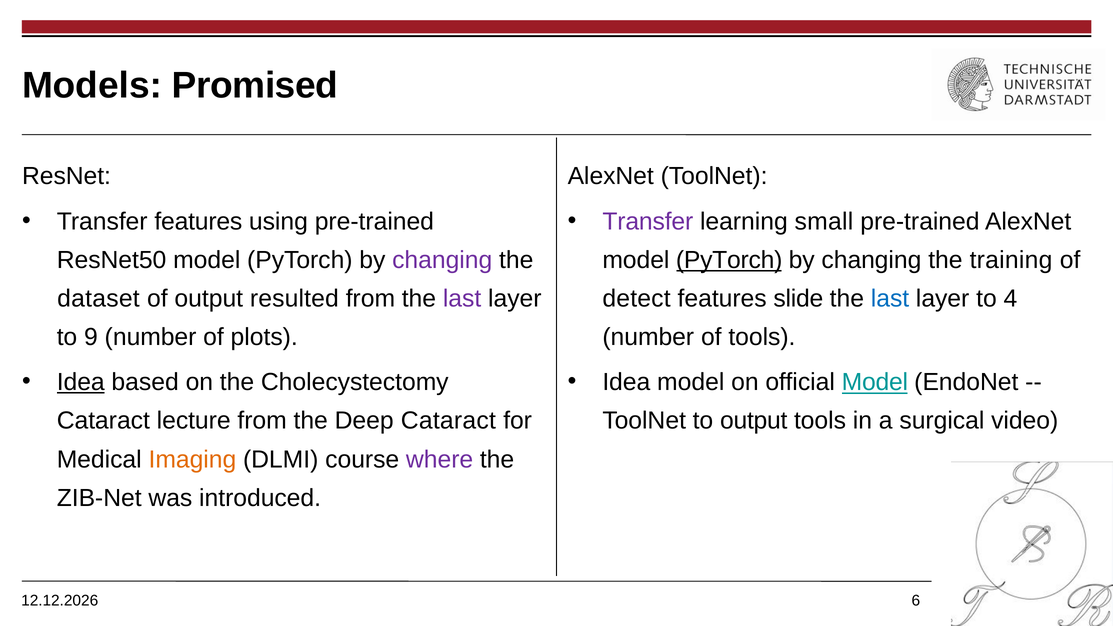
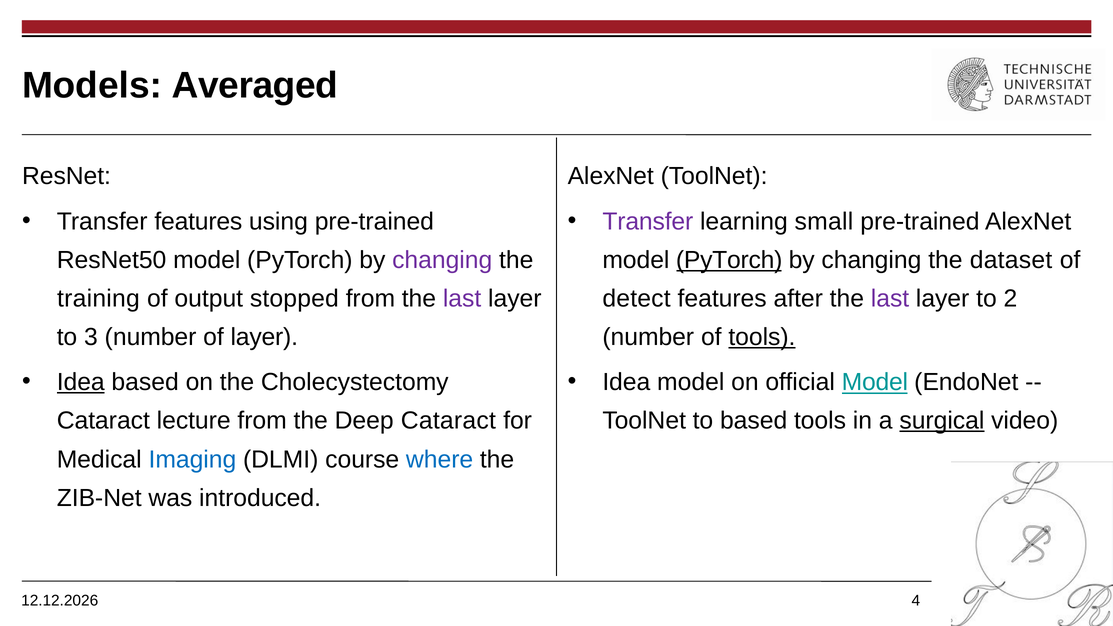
Promised: Promised -> Averaged (255, 85)
training: training -> dataset (1011, 260)
dataset: dataset -> training (98, 299)
resulted: resulted -> stopped (294, 299)
slide: slide -> after (798, 299)
last colour: blue -> purple (890, 299)
4: 4 -> 2 (1010, 299)
9: 9 -> 3 (91, 337)
of plots: plots -> layer (264, 337)
tools underline: none -> present (762, 337)
to output: output -> based (754, 421)
surgical underline: none -> present (942, 421)
Imaging colour: orange -> blue (192, 459)
where colour: purple -> blue (440, 459)
6: 6 -> 4 (916, 601)
